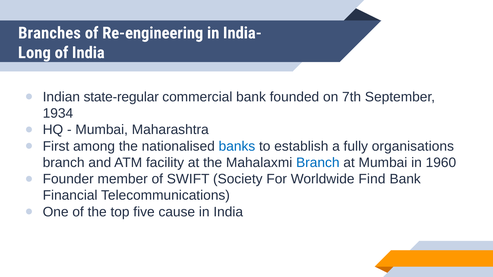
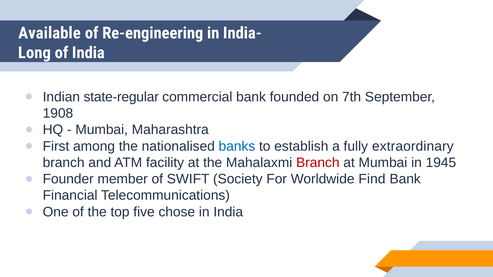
Branches: Branches -> Available (49, 33)
1934: 1934 -> 1908 (58, 113)
organisations: organisations -> extraordinary (413, 146)
Branch colour: blue -> red (318, 163)
1960: 1960 -> 1945 (441, 163)
cause: cause -> chose (177, 212)
